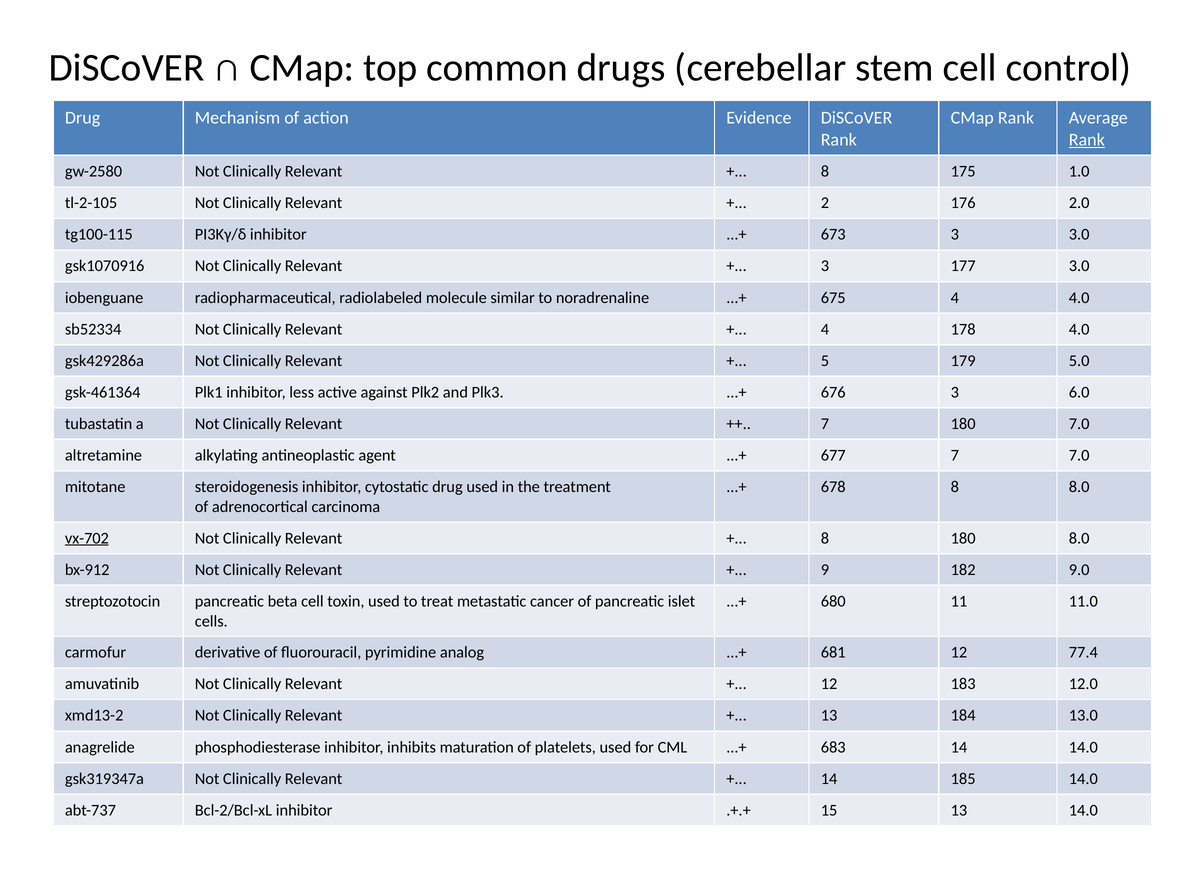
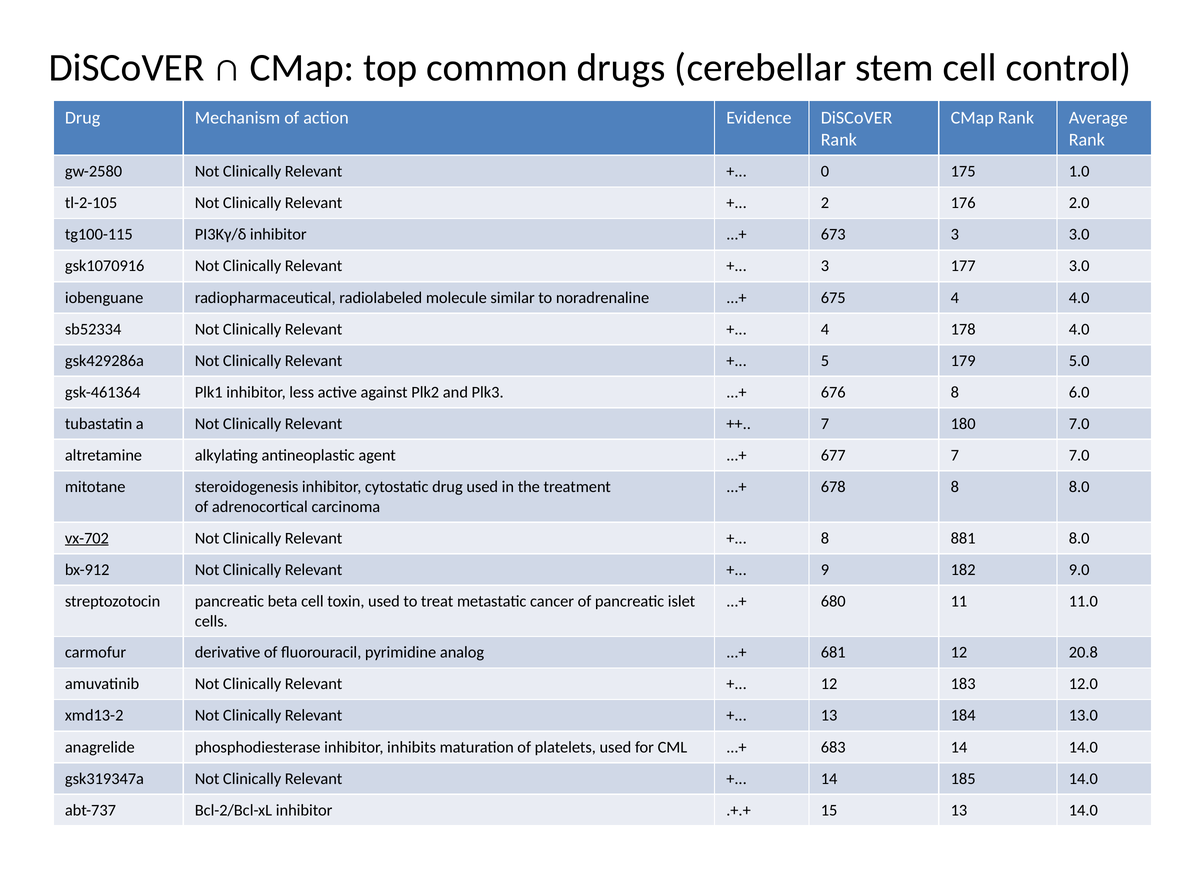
Rank underline: present -> none (1087, 140)
8: 8 -> 0 (825, 172)
676 3: 3 -> 8 (955, 393)
8 180: 180 -> 881 (963, 539)
77.4: 77.4 -> 20.8 (1083, 653)
